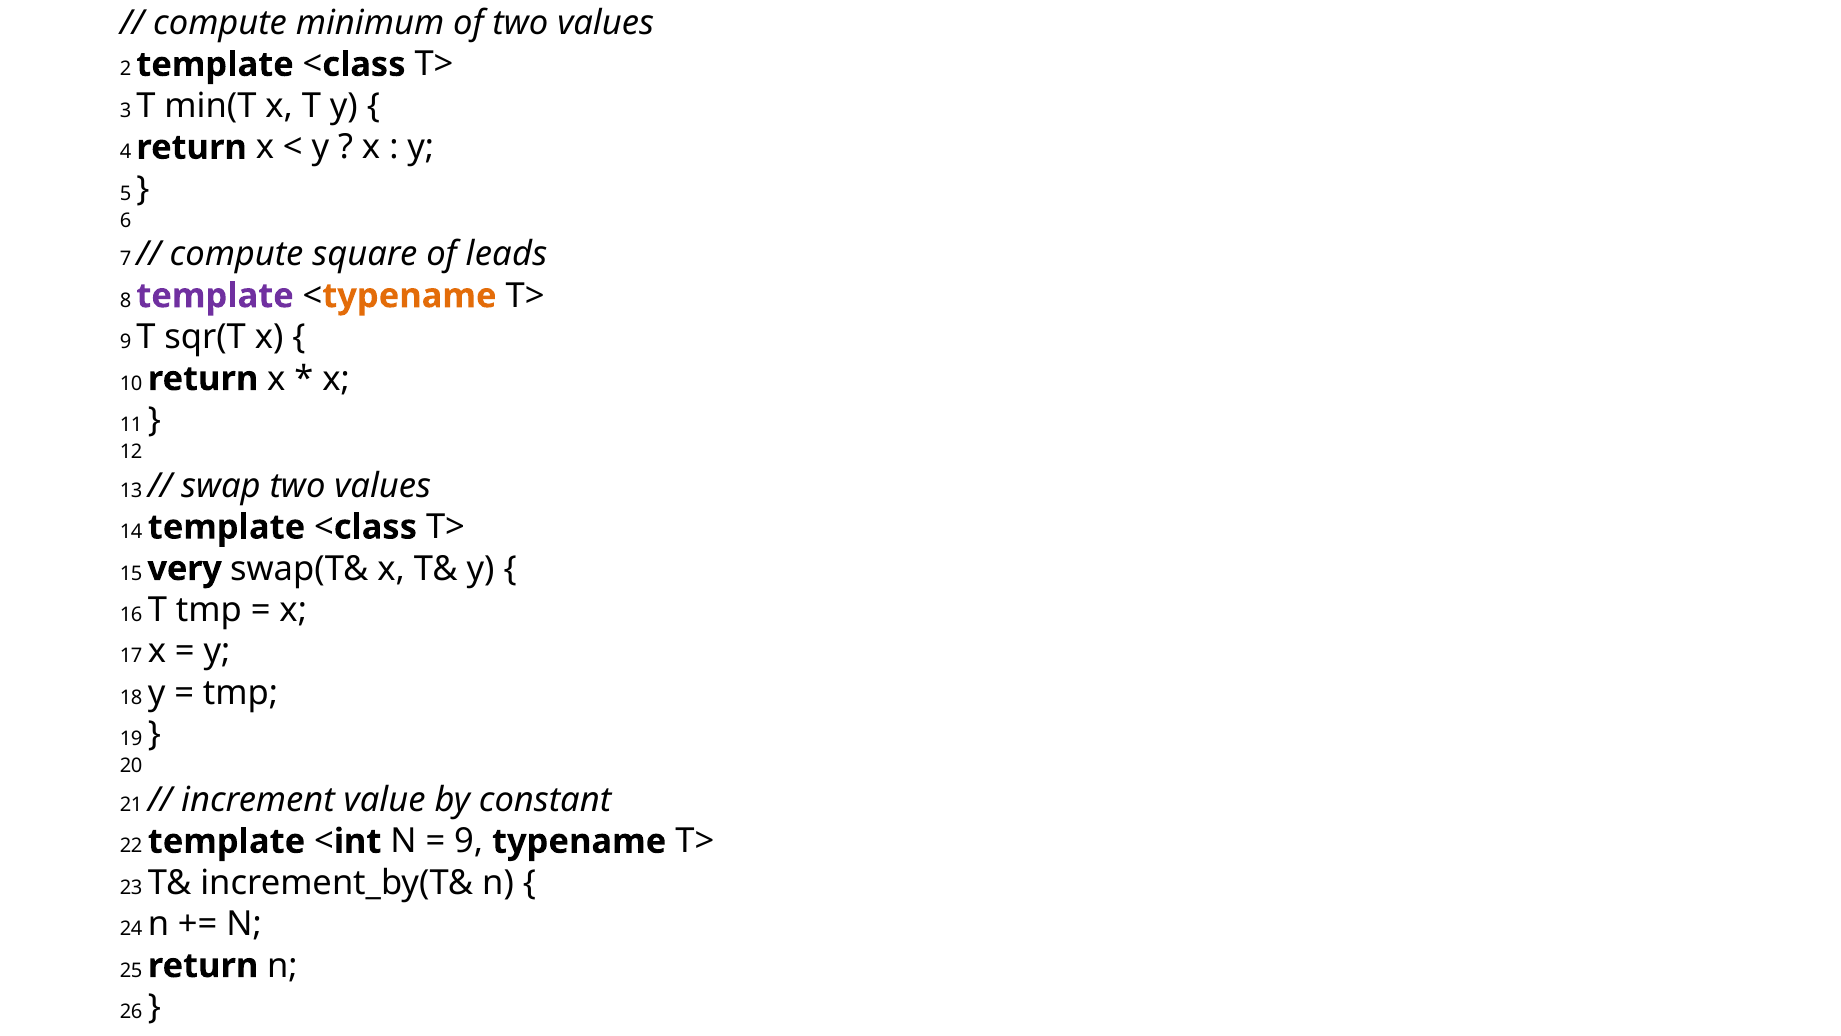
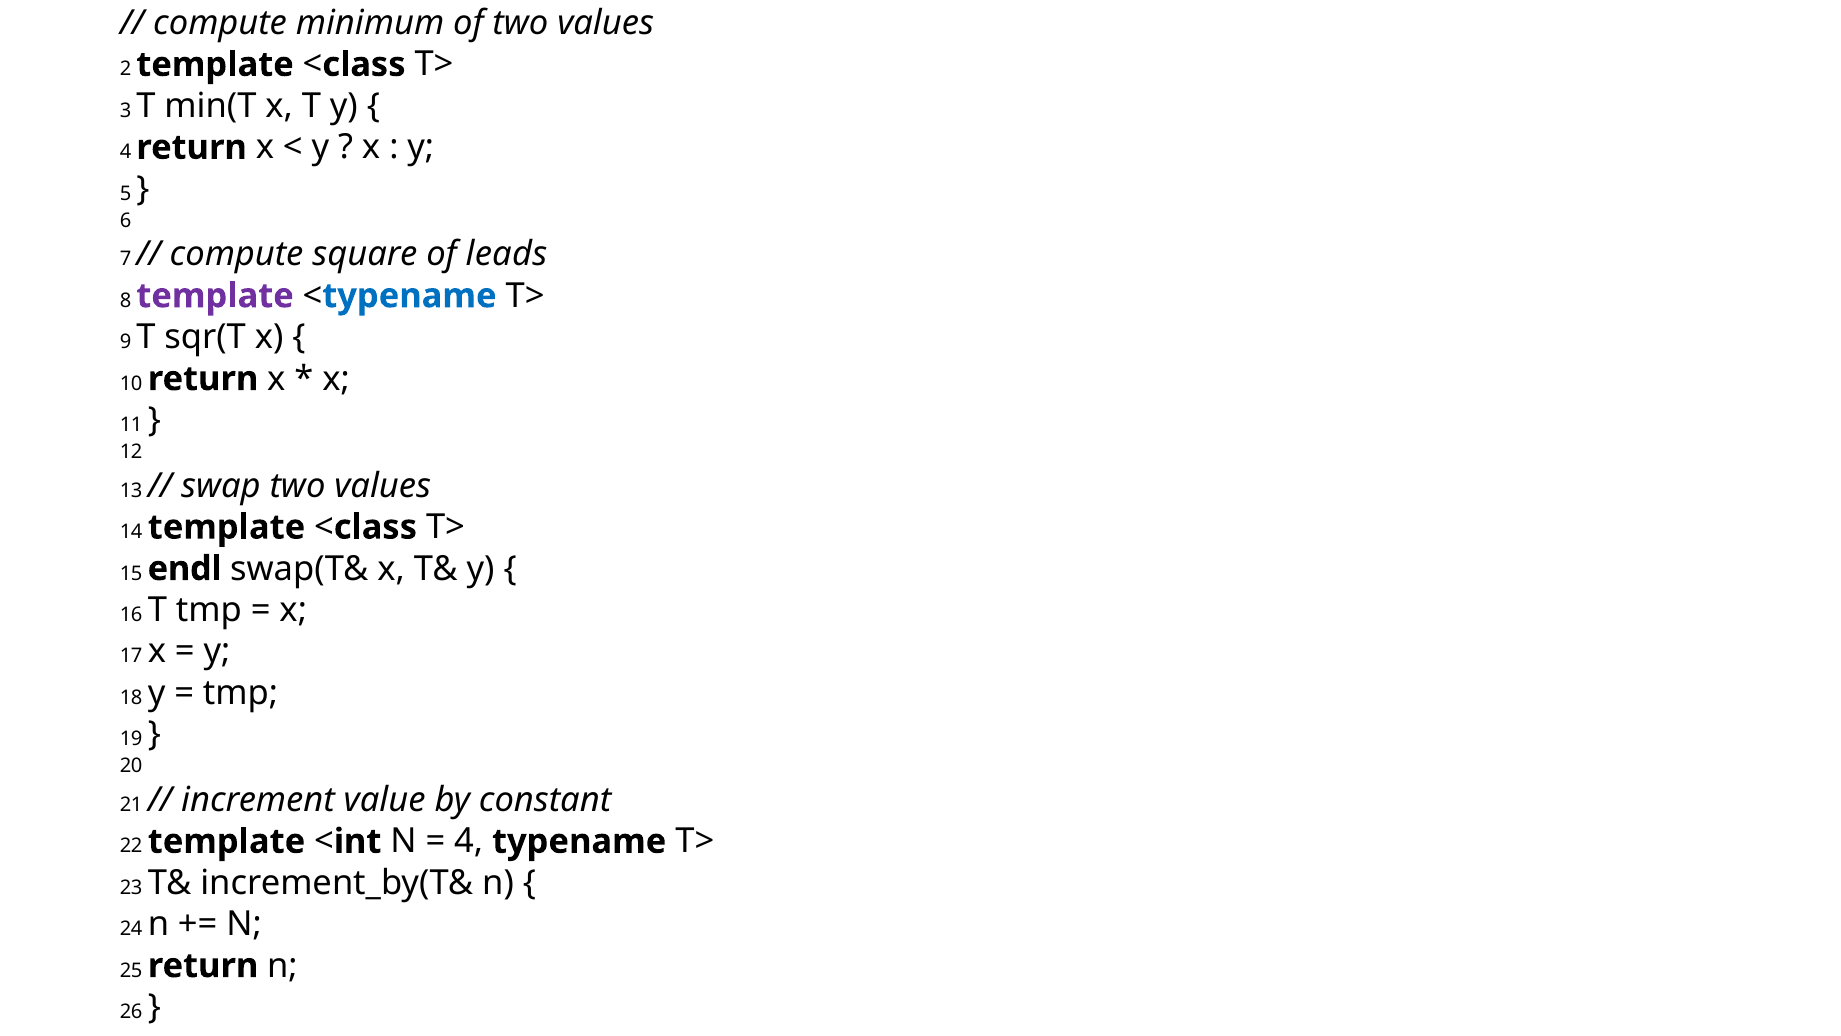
typename colour: orange -> blue (409, 296)
very: very -> endl (185, 568)
9: 9 -> 4 (469, 841)
